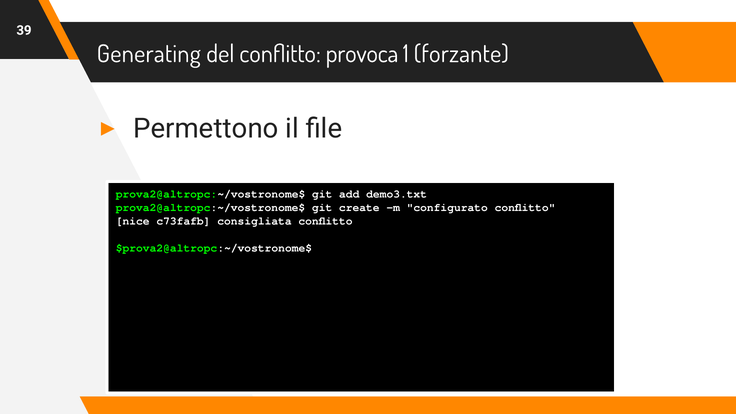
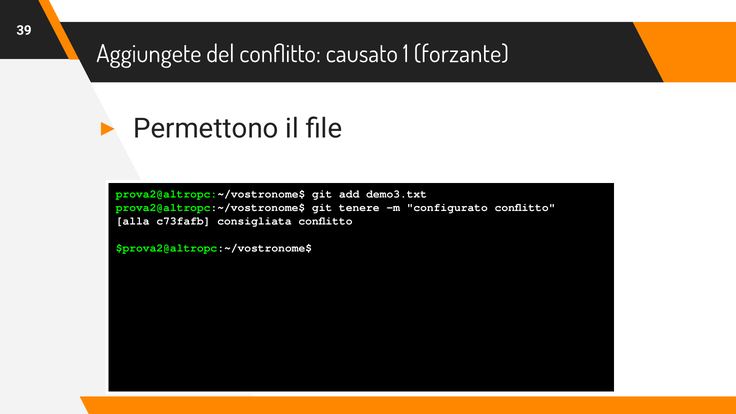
Generating: Generating -> Aggiungete (149, 54)
provoca: provoca -> causato (362, 54)
create: create -> tenere (359, 207)
nice: nice -> alla (133, 221)
